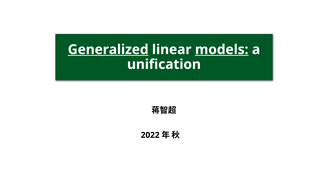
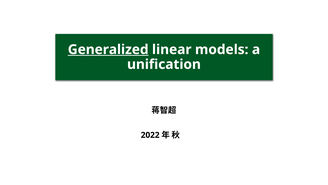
models underline: present -> none (222, 49)
